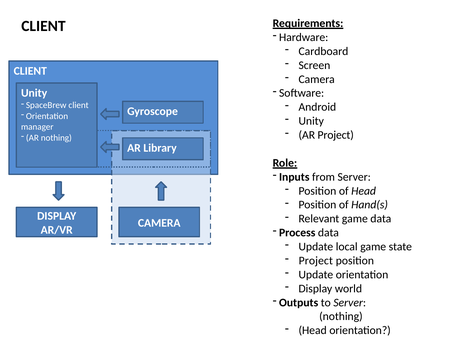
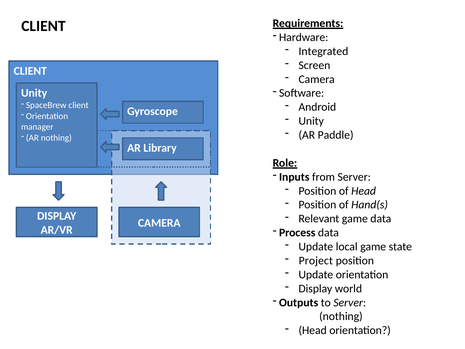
Cardboard: Cardboard -> Integrated (323, 51)
AR Project: Project -> Paddle (336, 135)
